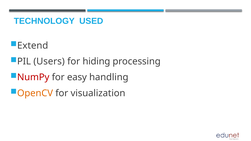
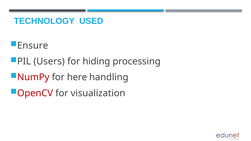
Extend: Extend -> Ensure (33, 46)
easy: easy -> here (77, 77)
OpenCV colour: orange -> red (35, 93)
